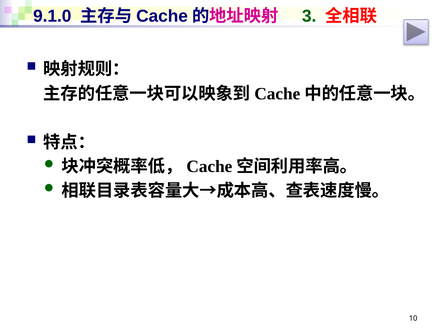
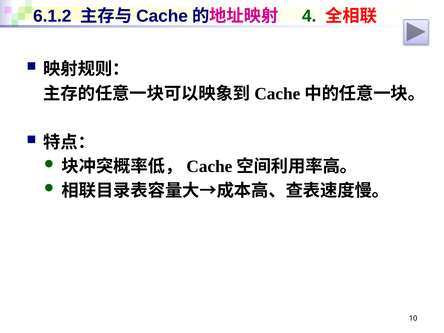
9.1.0: 9.1.0 -> 6.1.2 (52, 16)
3: 3 -> 4 (309, 16)
